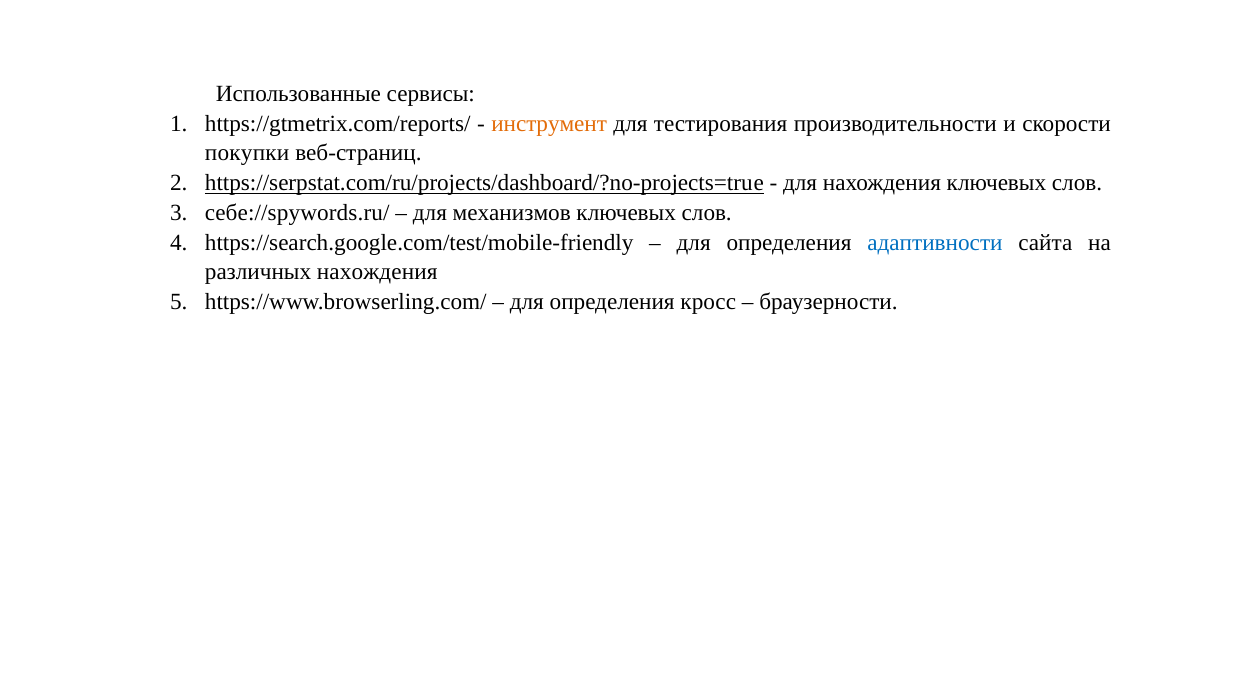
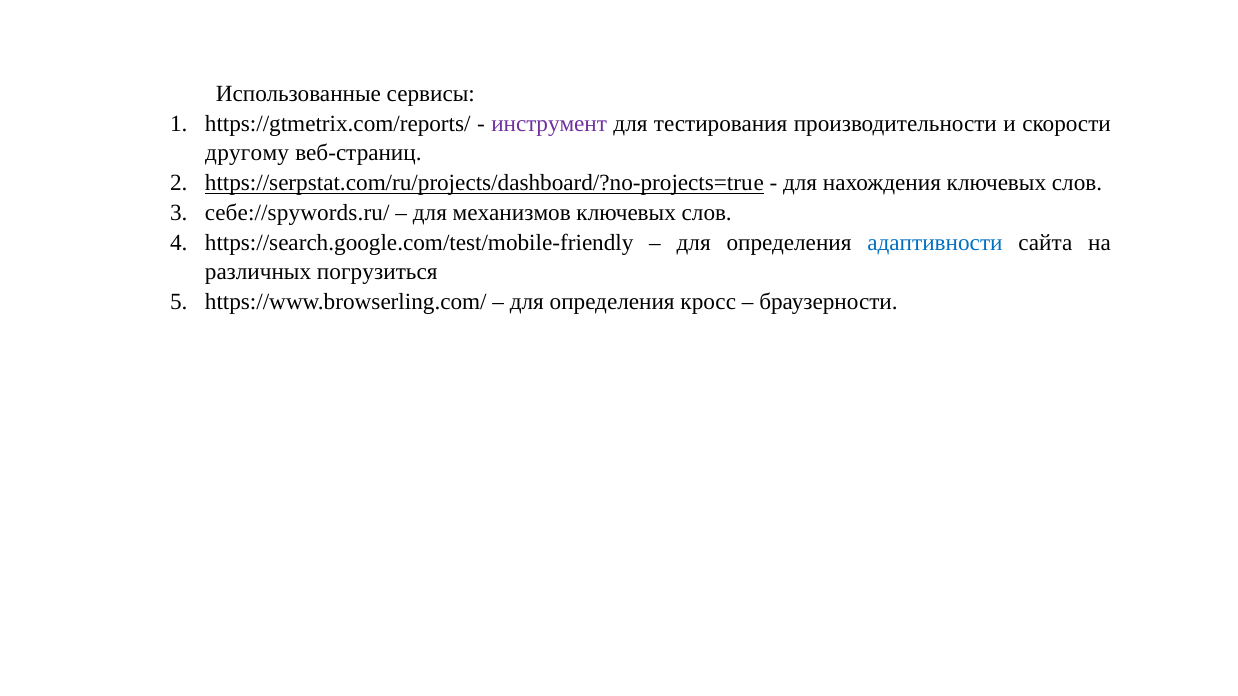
инструмент colour: orange -> purple (549, 123)
покупки: покупки -> другому (247, 153)
различных нахождения: нахождения -> погрузиться (377, 272)
